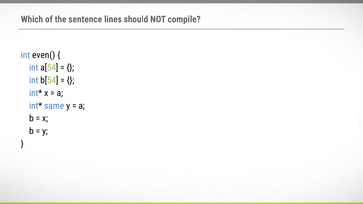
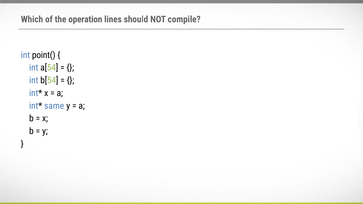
sentence: sentence -> operation (85, 19)
even(: even( -> point( (44, 55)
